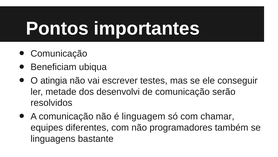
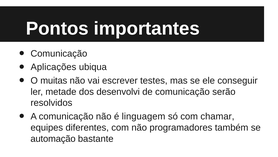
Beneficiam: Beneficiam -> Aplicações (53, 67)
atingia: atingia -> muitas (54, 80)
linguagens: linguagens -> automação (53, 138)
